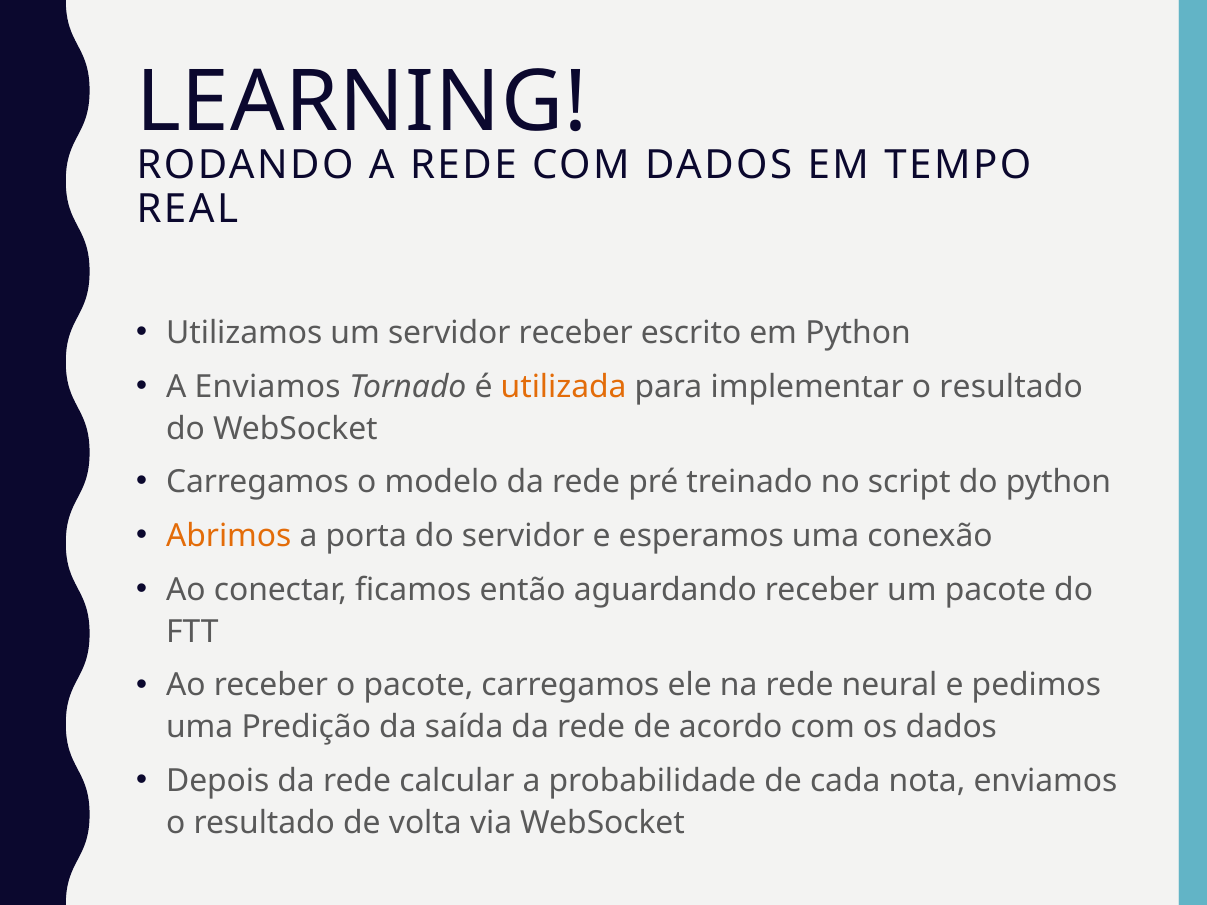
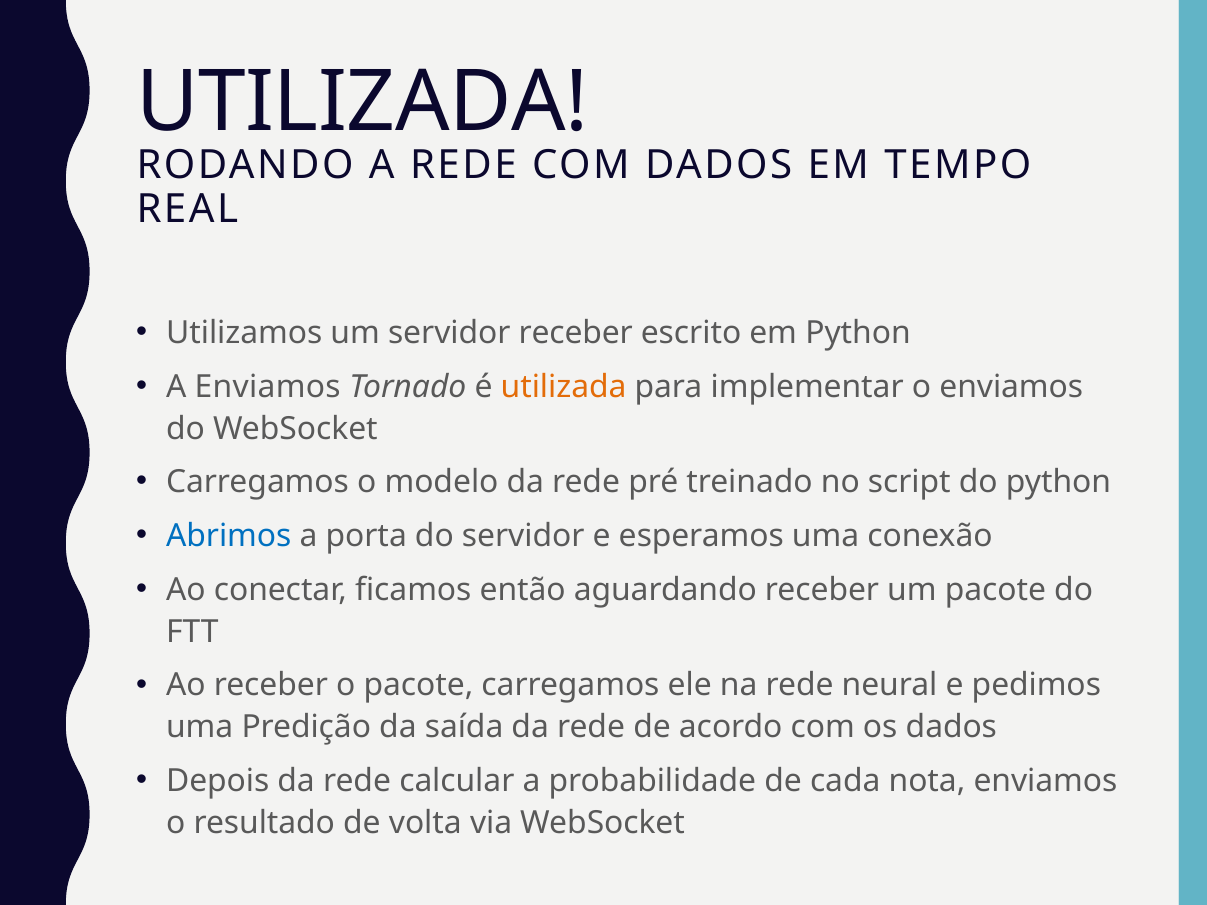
LEARNING: LEARNING -> UTILIZADA (362, 102)
implementar o resultado: resultado -> enviamos (1011, 387)
Abrimos colour: orange -> blue (229, 536)
